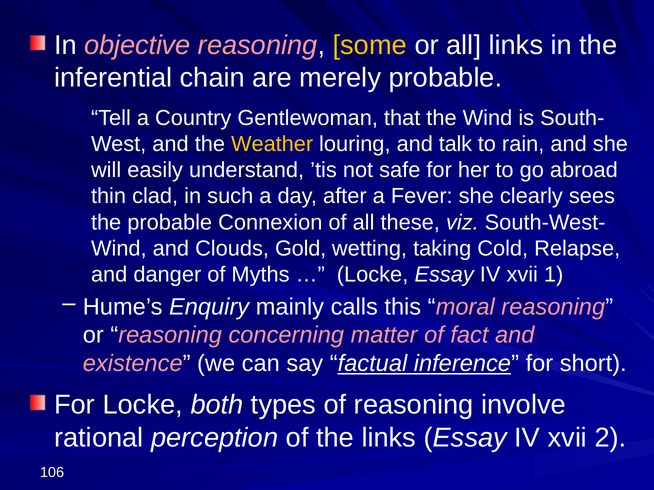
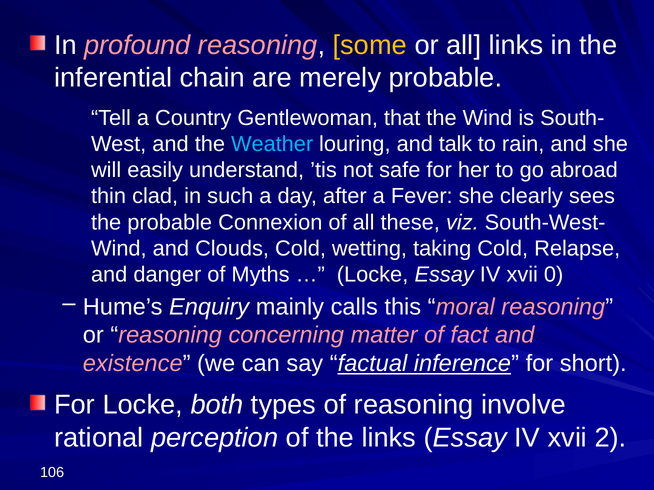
objective: objective -> profound (138, 45)
Weather colour: yellow -> light blue (272, 144)
Clouds Gold: Gold -> Cold (300, 249)
1: 1 -> 0 (554, 275)
